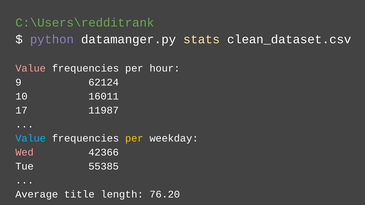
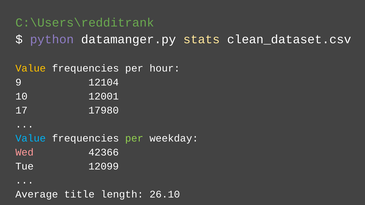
Value colour: pink -> yellow (31, 69)
62124: 62124 -> 12104 (104, 82)
16011: 16011 -> 12001 (104, 96)
11987: 11987 -> 17980 (104, 110)
per colour: yellow -> light green (134, 138)
55385: 55385 -> 12099 (104, 166)
76.20: 76.20 -> 26.10 (165, 194)
